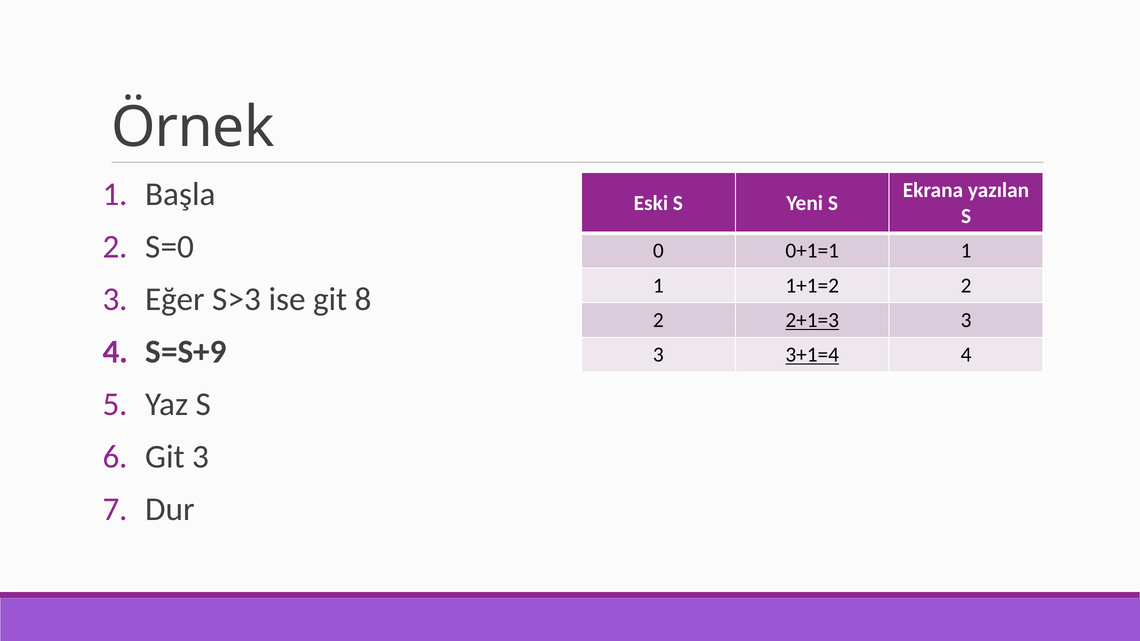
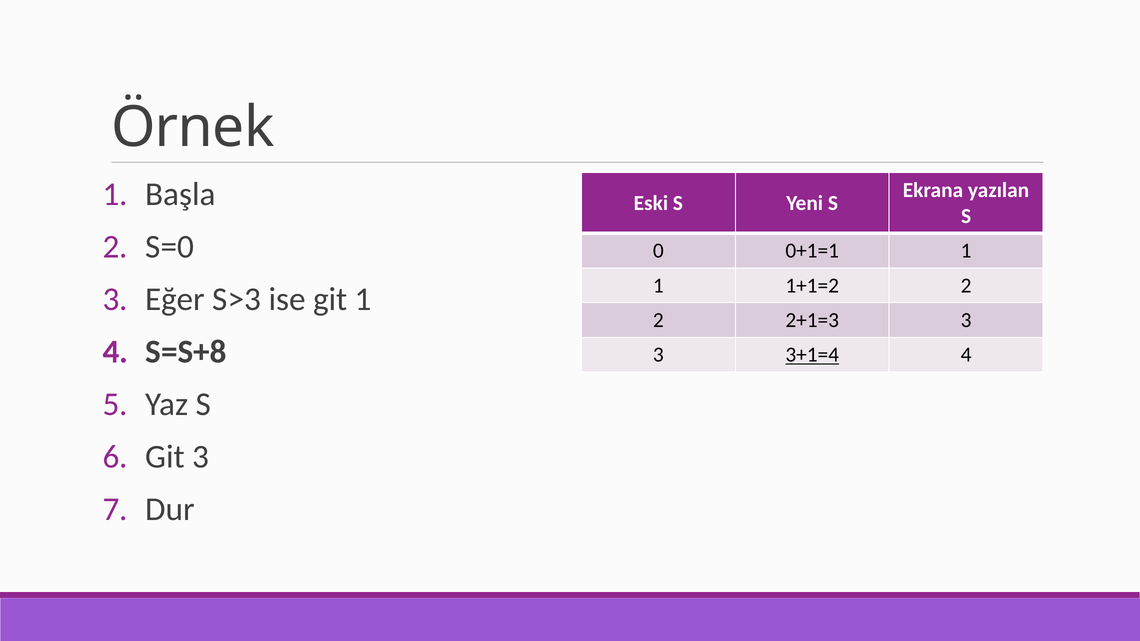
git 8: 8 -> 1 (363, 300)
2+1=3 underline: present -> none (812, 320)
S=S+9: S=S+9 -> S=S+8 (186, 352)
